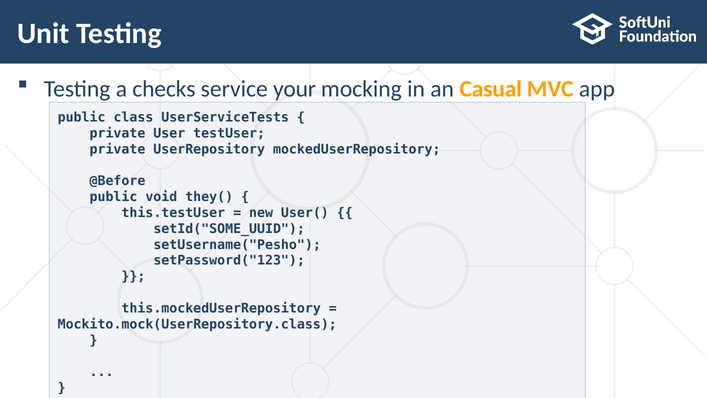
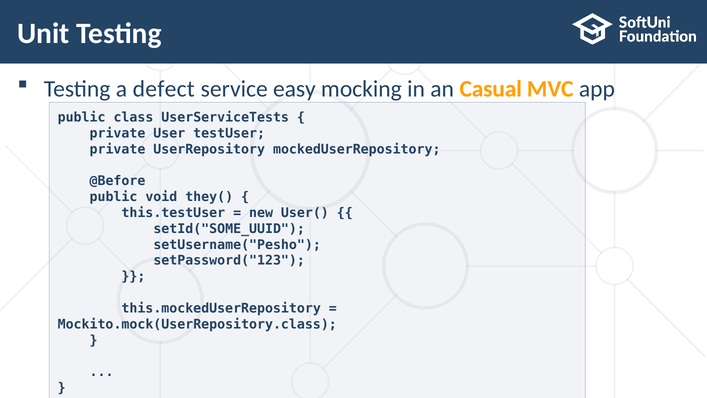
checks: checks -> defect (164, 89)
your: your -> easy (294, 89)
